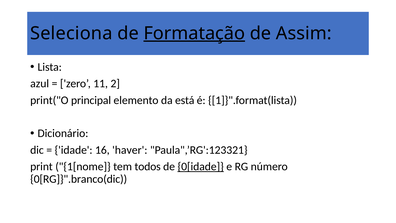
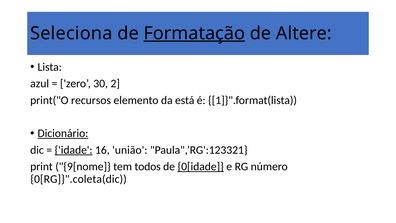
Assim: Assim -> Altere (304, 33)
11: 11 -> 30 (101, 84)
principal: principal -> recursos (91, 100)
Dicionário underline: none -> present (63, 133)
idade underline: none -> present (74, 150)
haver: haver -> união (130, 150)
1[nome: 1[nome -> 9[nome (83, 166)
0[RG]}".branco(dic: 0[RG]}".branco(dic -> 0[RG]}".coleta(dic (79, 179)
